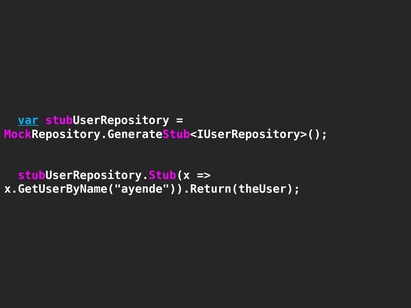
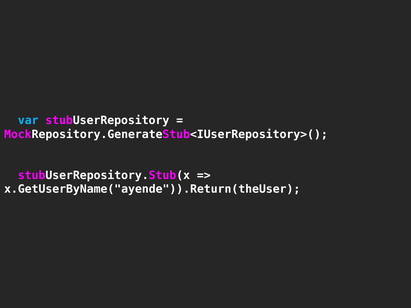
var underline: present -> none (28, 121)
